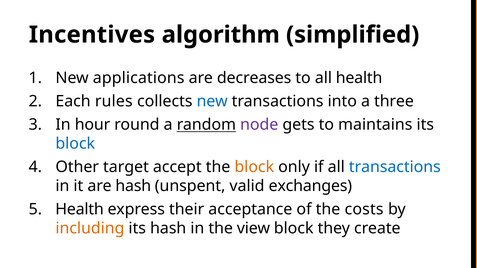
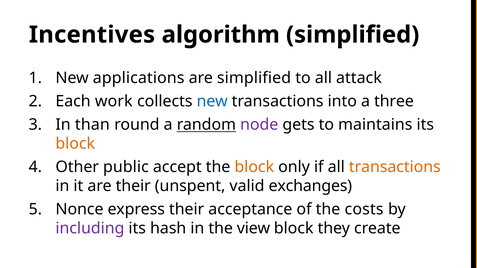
are decreases: decreases -> simplified (254, 78)
all health: health -> attack (359, 78)
rules: rules -> work (114, 101)
hour: hour -> than (92, 125)
block colour: blue -> orange (75, 144)
target: target -> public (126, 167)
transactions colour: blue -> orange (395, 167)
are hash: hash -> their (133, 186)
Health: Health -> Nonce (79, 209)
including colour: orange -> purple (90, 229)
